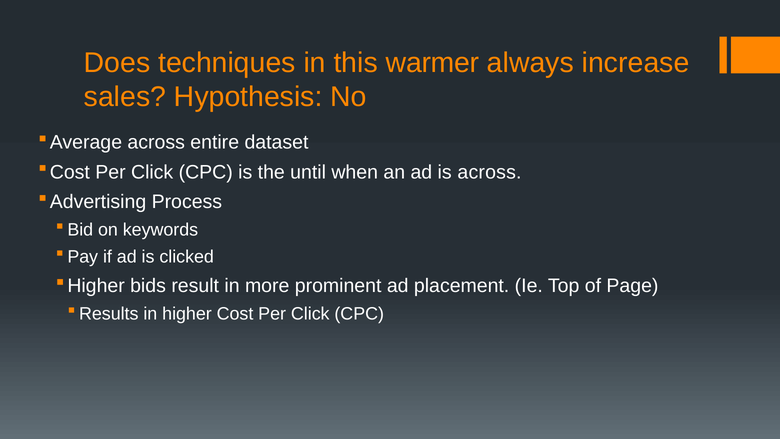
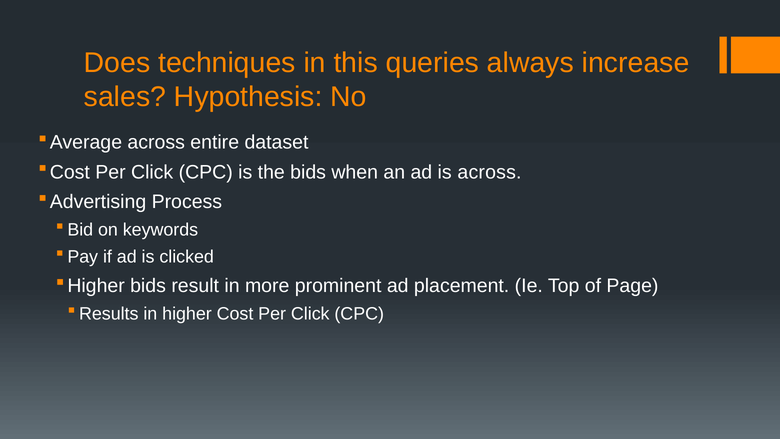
warmer: warmer -> queries (432, 63)
the until: until -> bids (308, 172)
